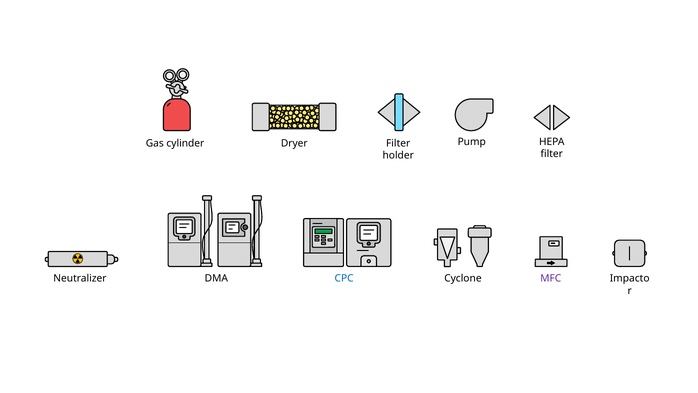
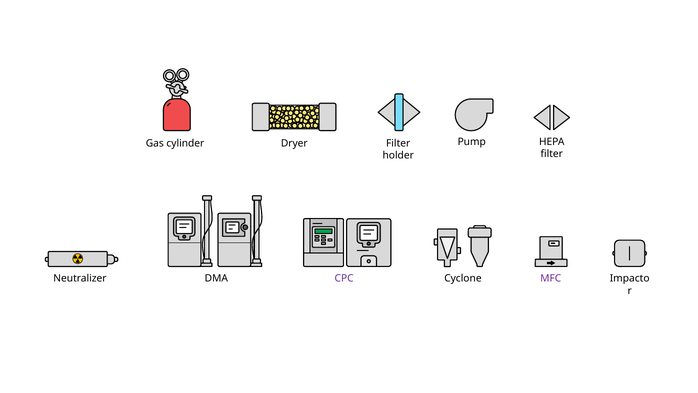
CPC colour: blue -> purple (344, 278)
